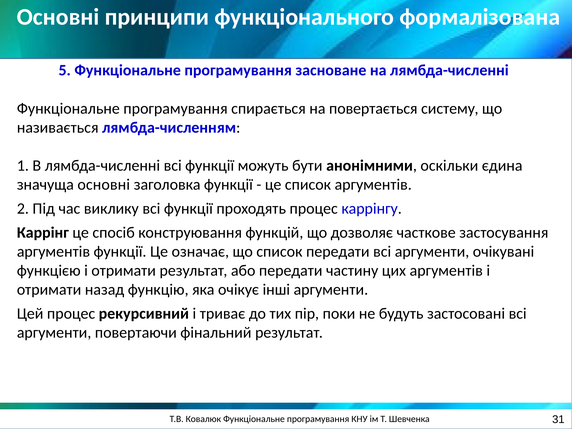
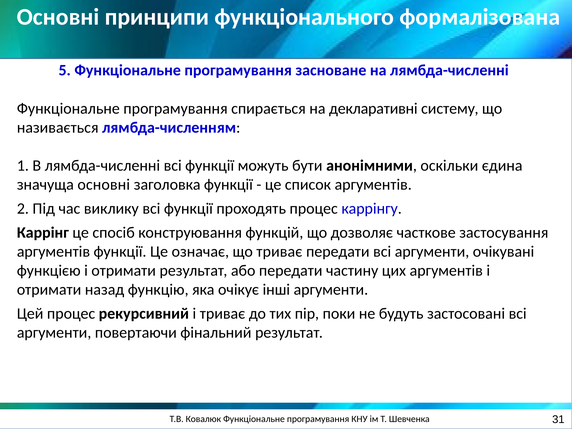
повертається: повертається -> декларативні (373, 108)
що список: список -> триває (279, 252)
